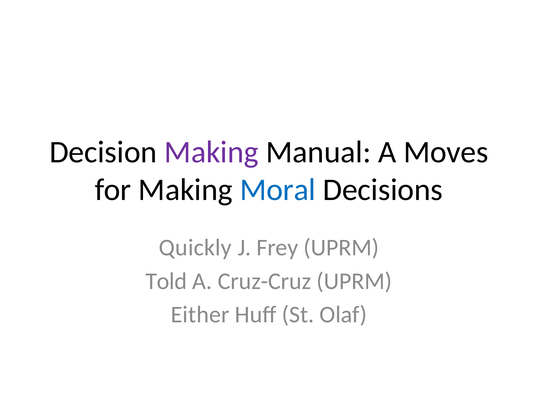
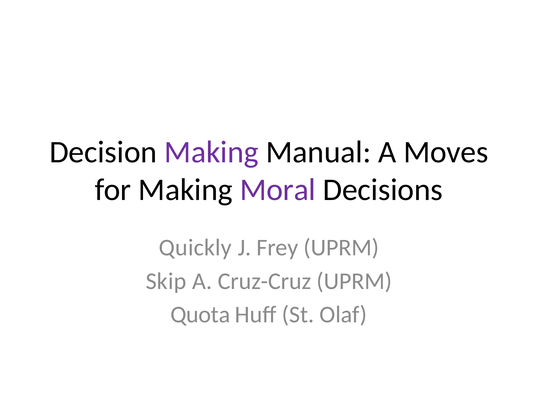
Moral colour: blue -> purple (278, 190)
Told: Told -> Skip (166, 281)
Either: Either -> Quota (200, 314)
